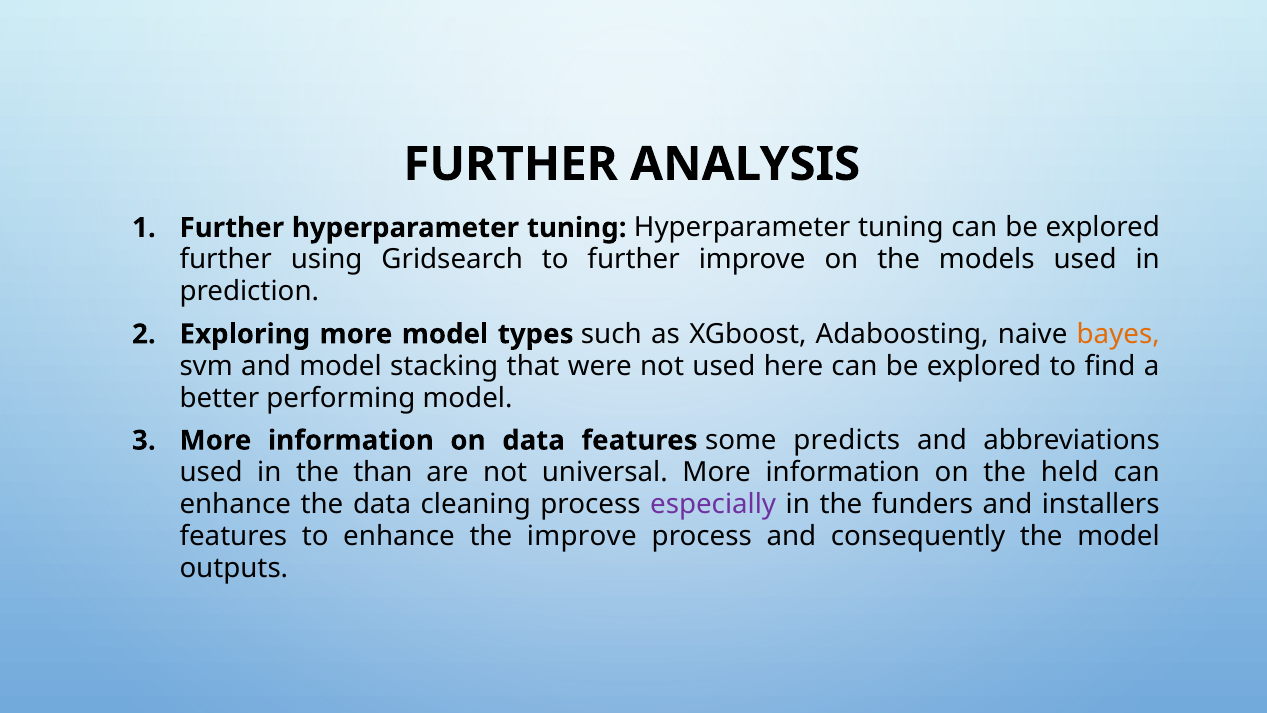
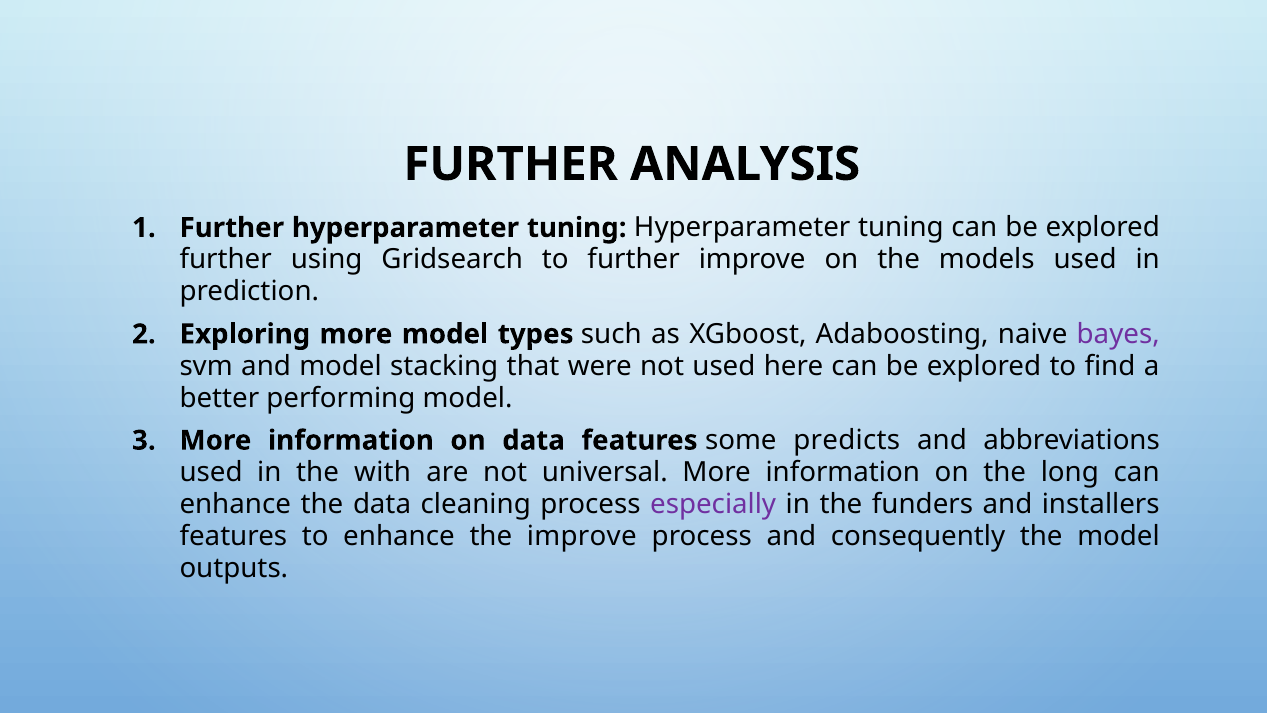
bayes colour: orange -> purple (1118, 334)
than: than -> with (383, 472)
held: held -> long (1070, 472)
